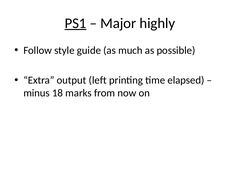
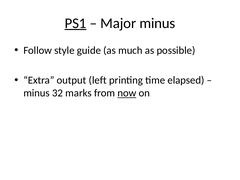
Major highly: highly -> minus (157, 23)
18: 18 -> 32 (58, 93)
now underline: none -> present (127, 93)
